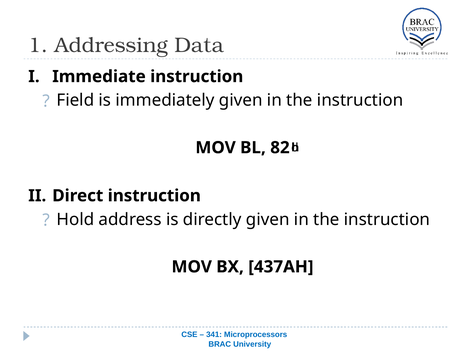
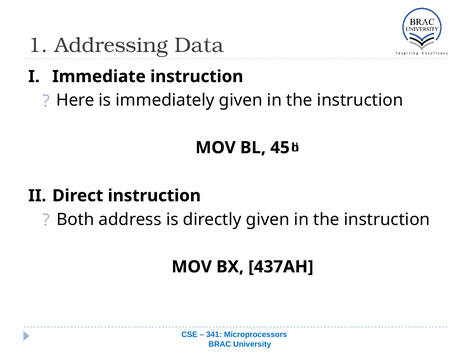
Field: Field -> Here (75, 100)
82: 82 -> 45 (280, 148)
Hold: Hold -> Both (75, 220)
